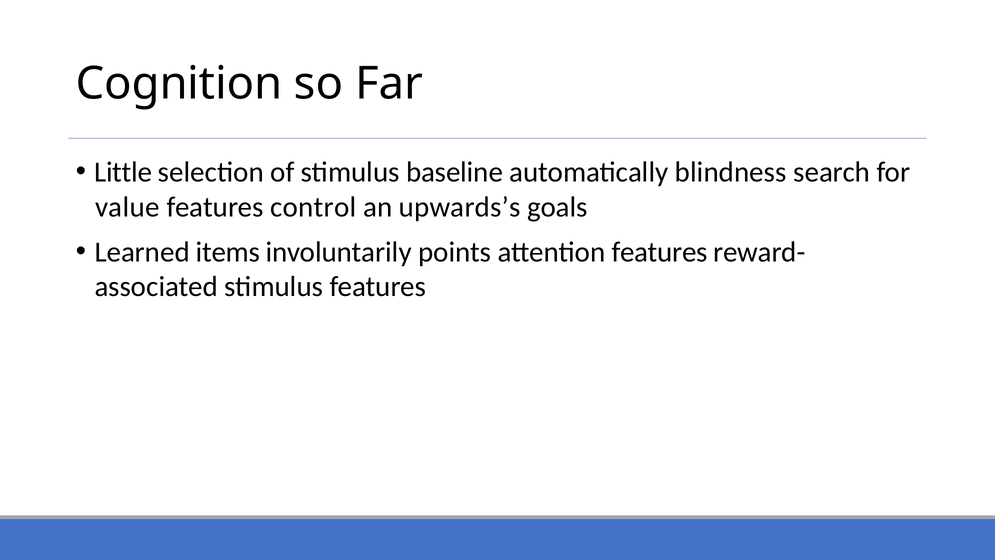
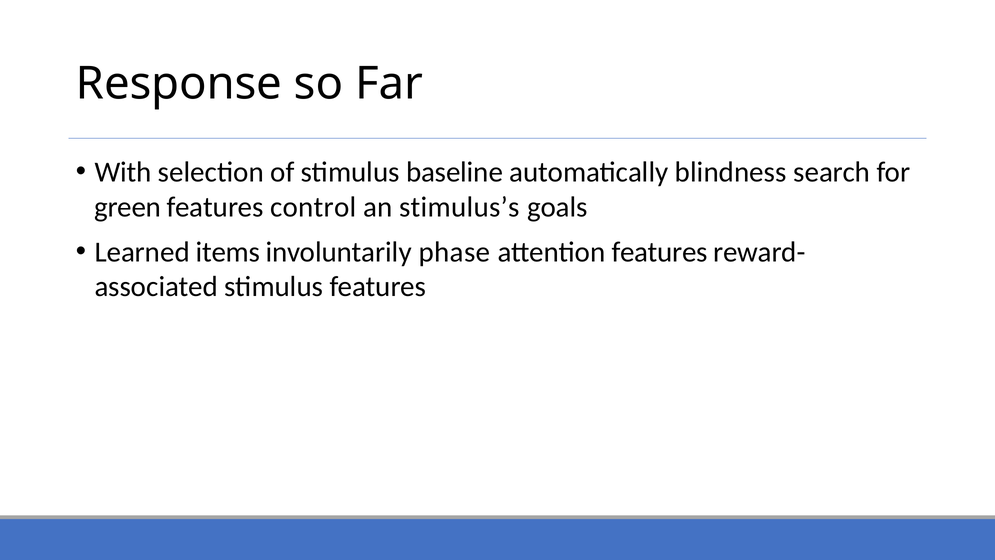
Cognition: Cognition -> Response (179, 84)
Little: Little -> With (123, 172)
value: value -> green (128, 207)
upwards’s: upwards’s -> stimulus’s (460, 207)
points: points -> phase (454, 252)
